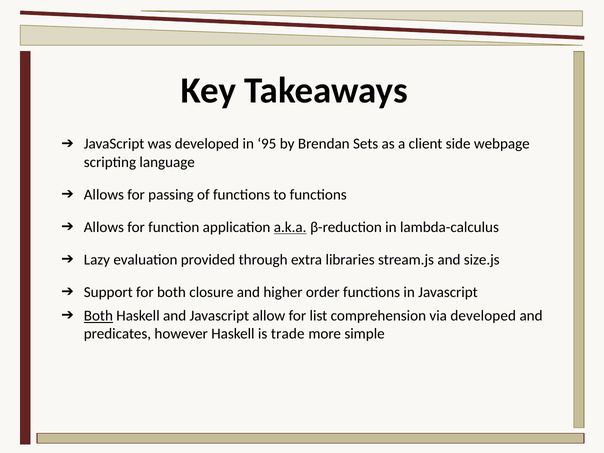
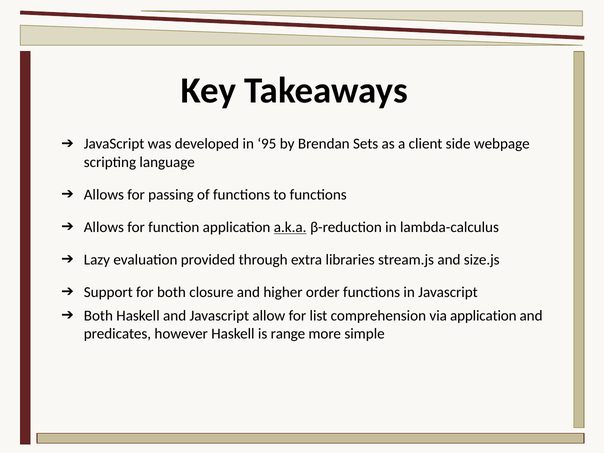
Both underline: present -> none (98, 316)
via developed: developed -> application (483, 316)
trade: trade -> range (288, 334)
